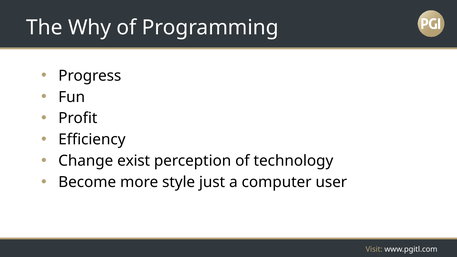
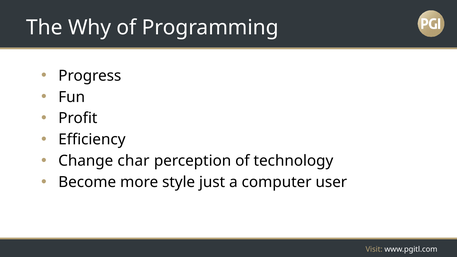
exist: exist -> char (134, 161)
